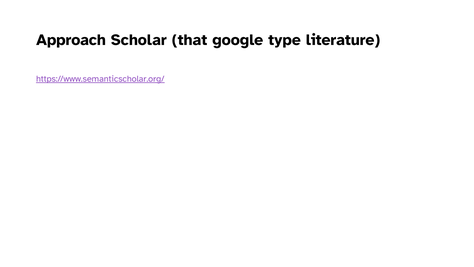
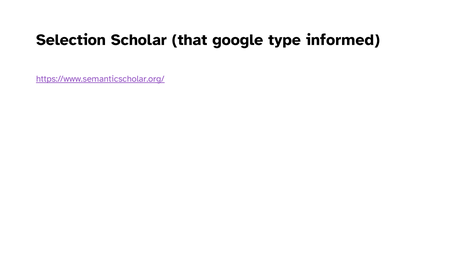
Approach: Approach -> Selection (71, 40)
literature: literature -> informed (343, 40)
